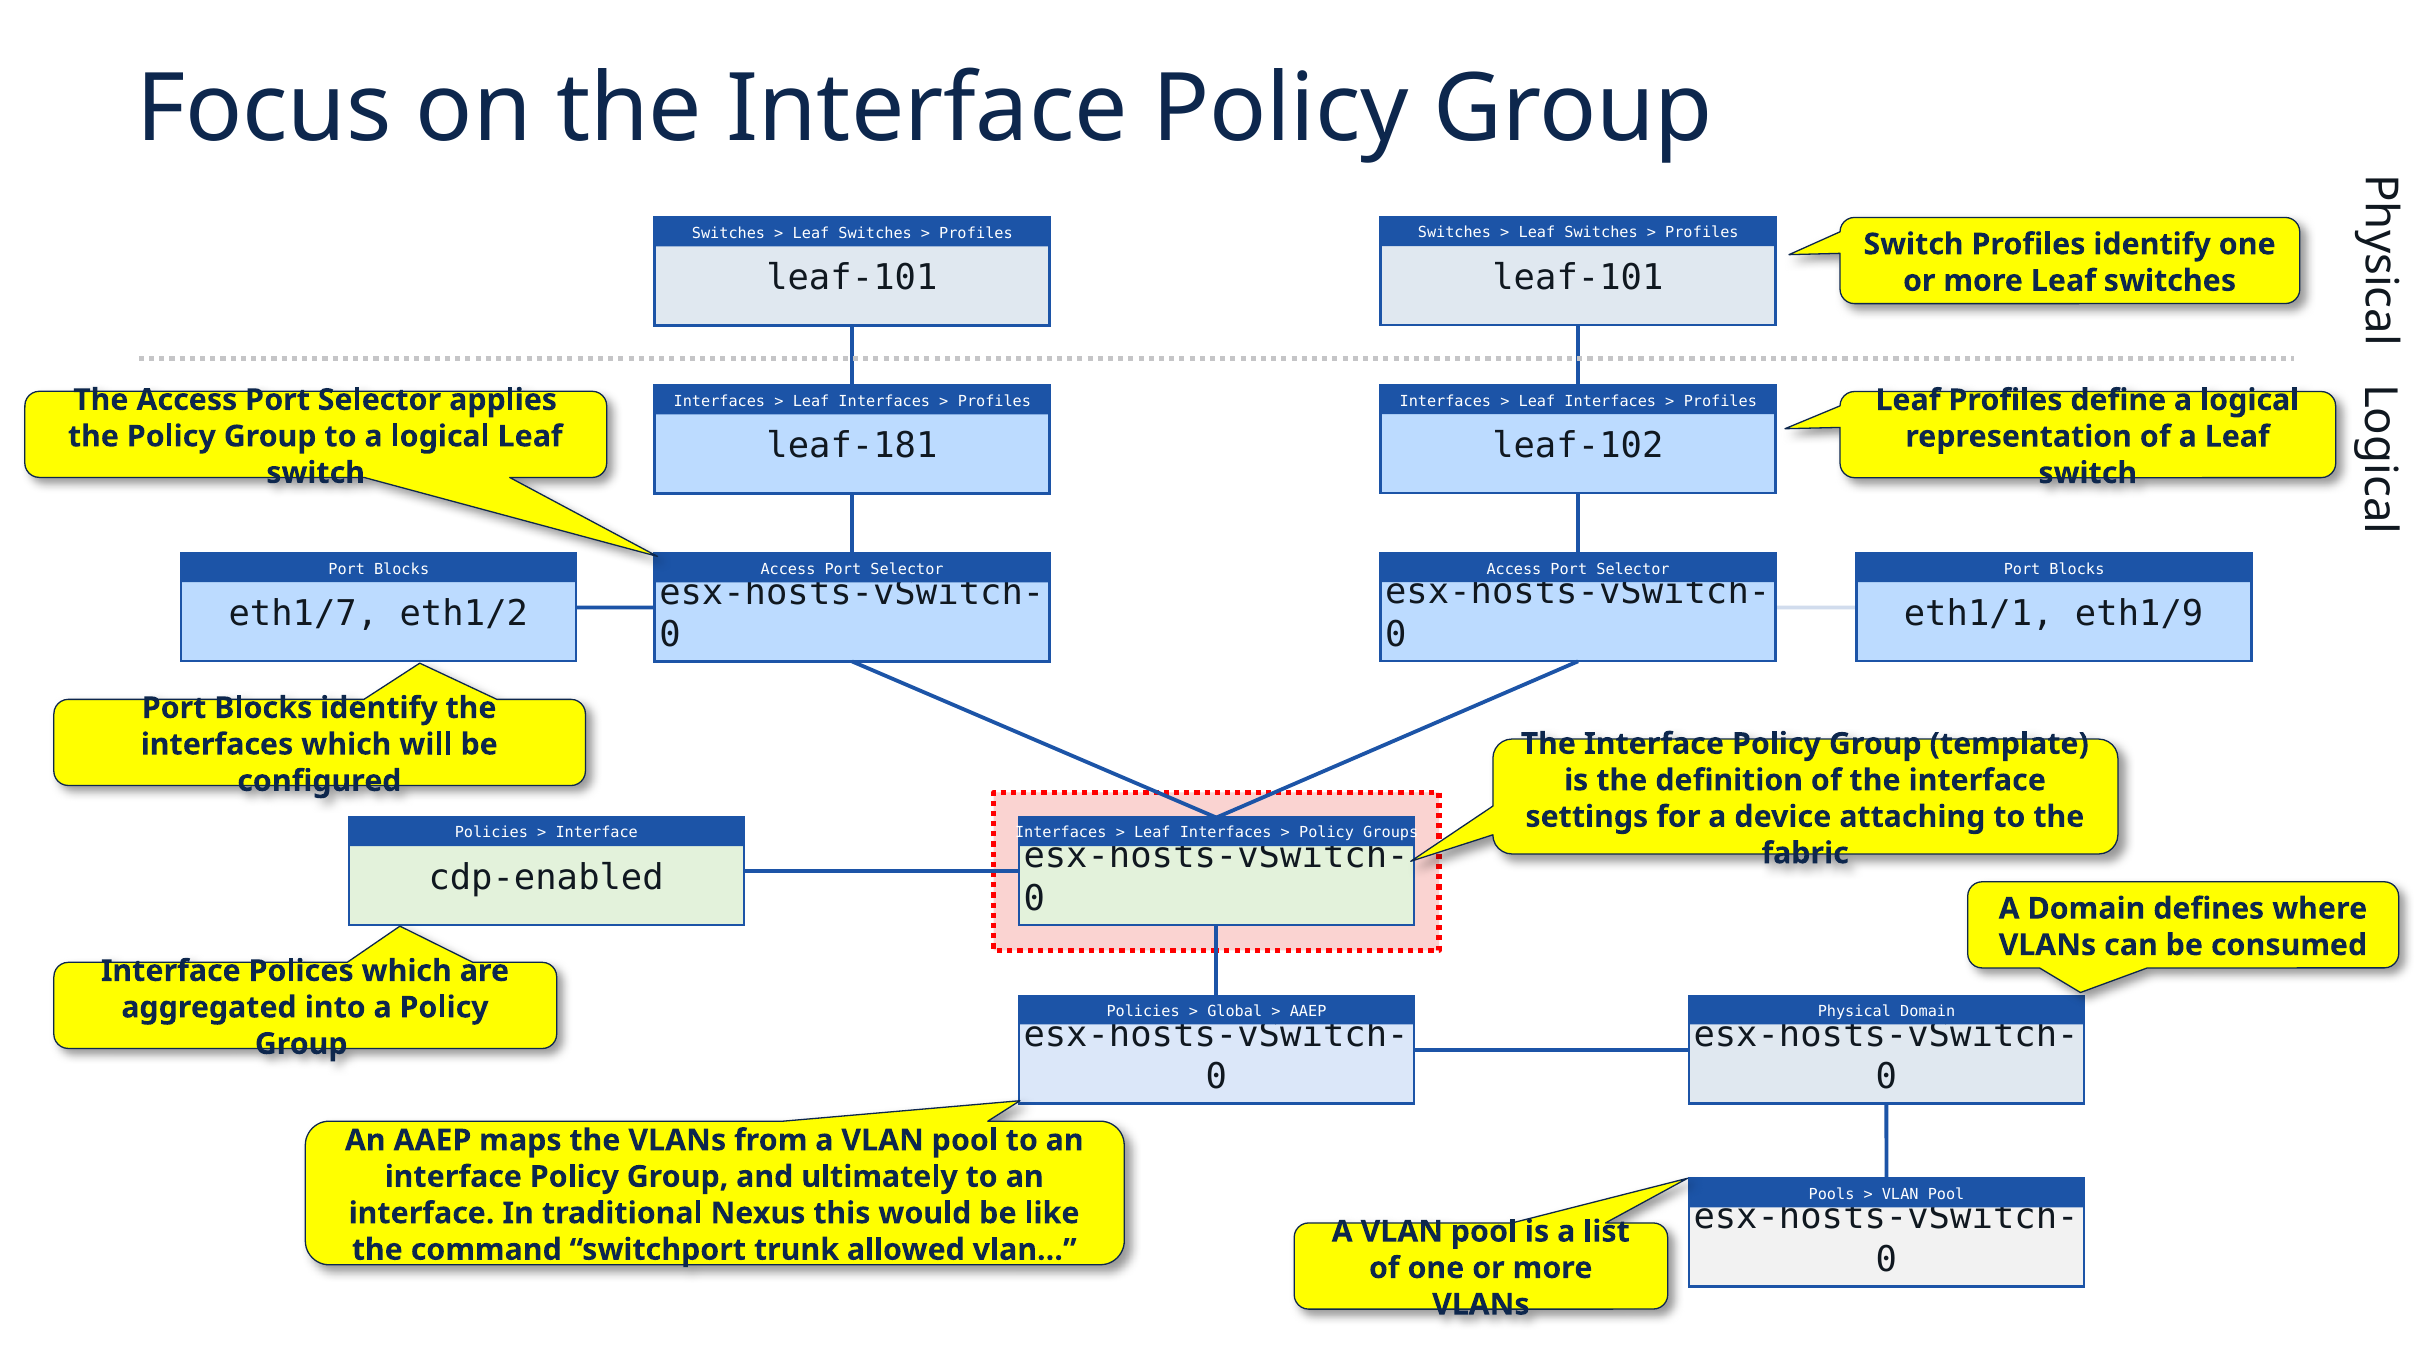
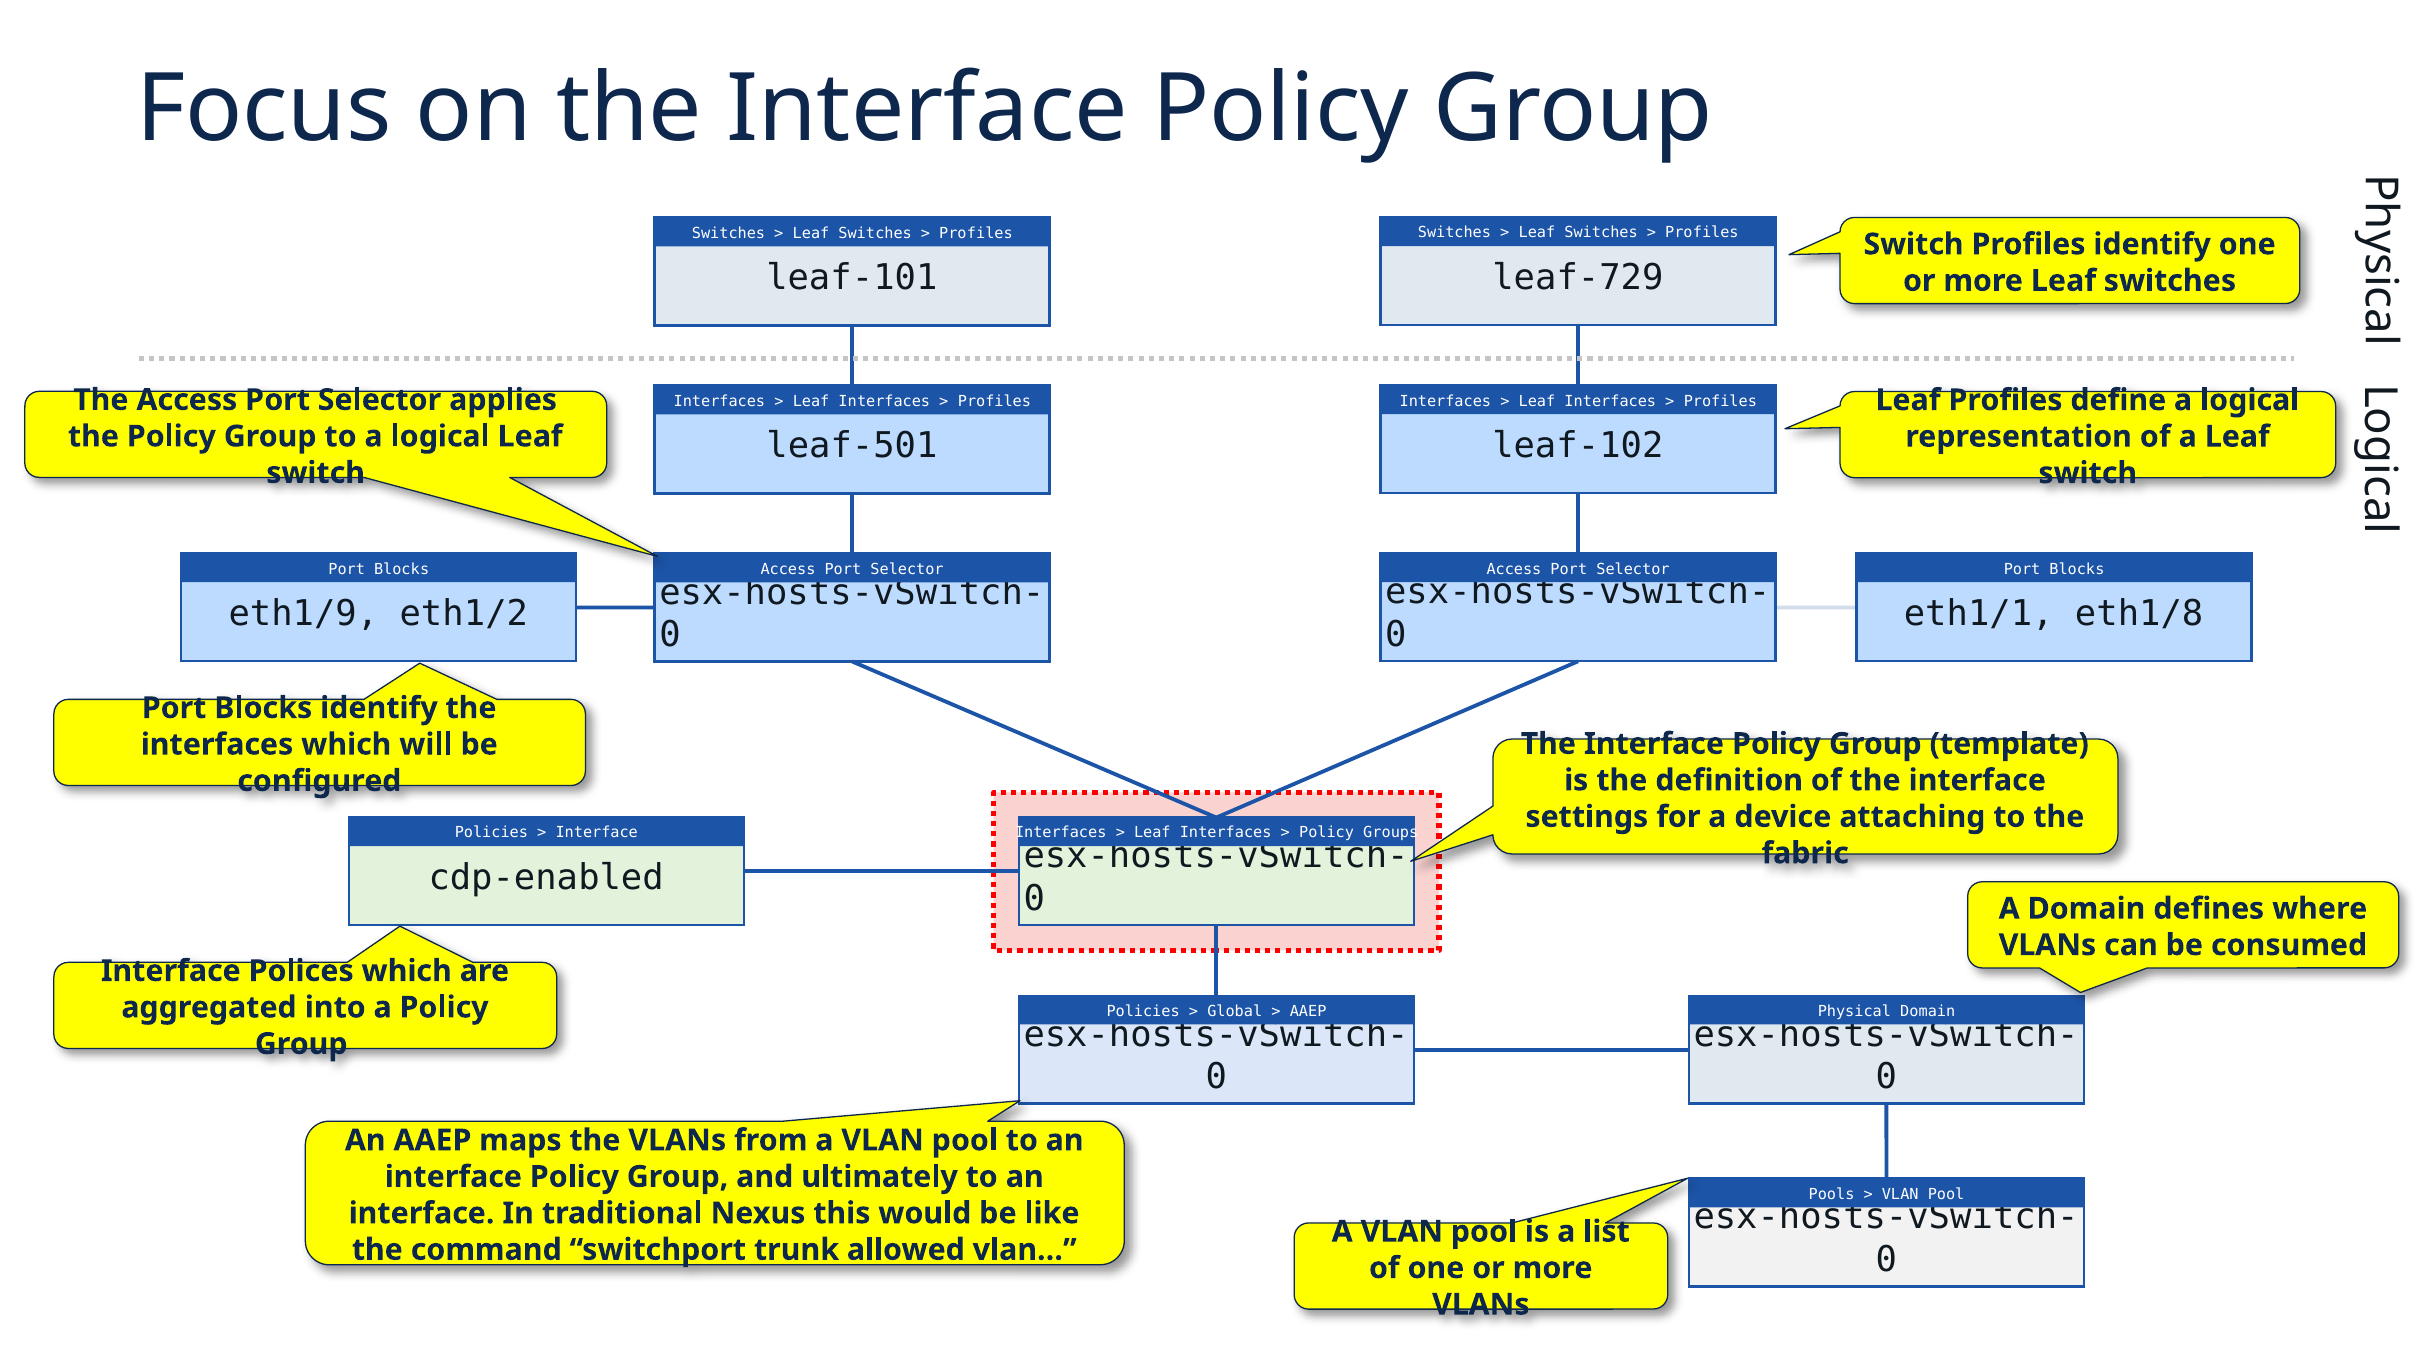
leaf-101: leaf-101 -> leaf-729 (1578, 278)
leaf-181: leaf-181 -> leaf-501 (852, 446)
eth1/7: eth1/7 -> eth1/9 (303, 614)
eth1/9: eth1/9 -> eth1/8 (2139, 614)
